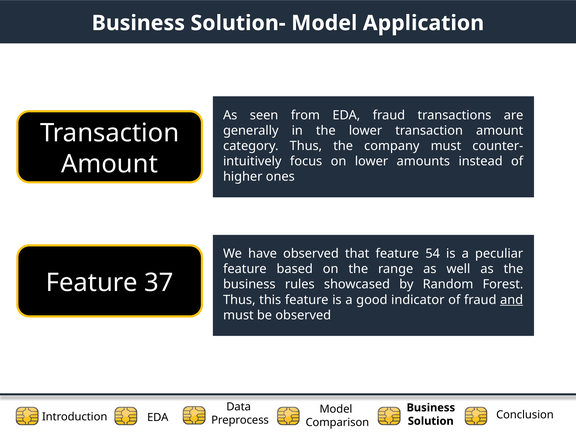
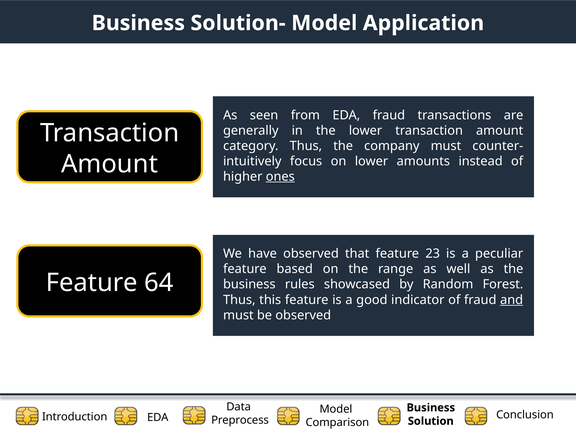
ones underline: none -> present (280, 177)
54: 54 -> 23 (433, 254)
37: 37 -> 64 (159, 283)
